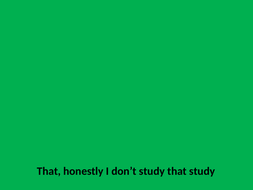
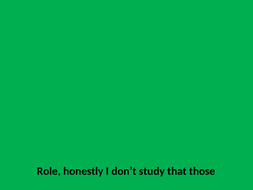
That: That -> Role (49, 171)
that study: study -> those (202, 171)
